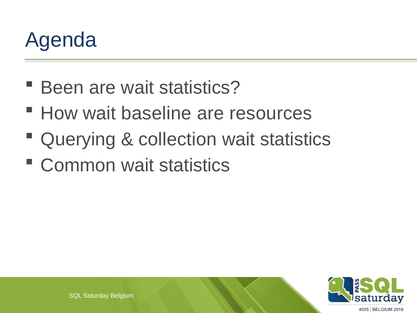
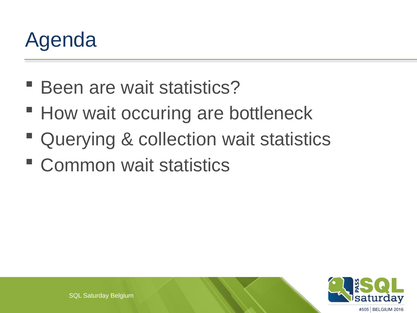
baseline: baseline -> occuring (156, 113)
resources: resources -> bottleneck (271, 113)
